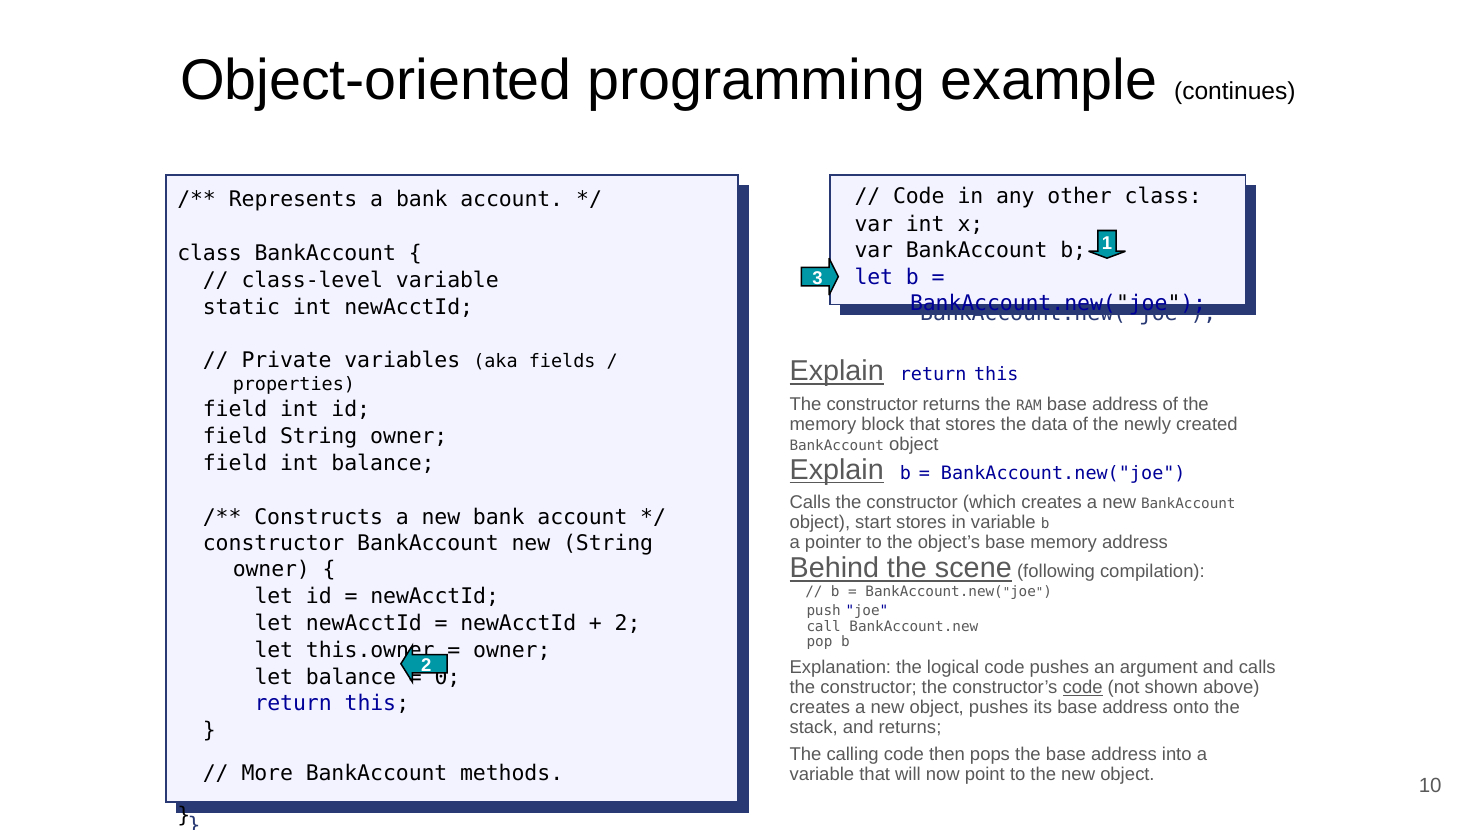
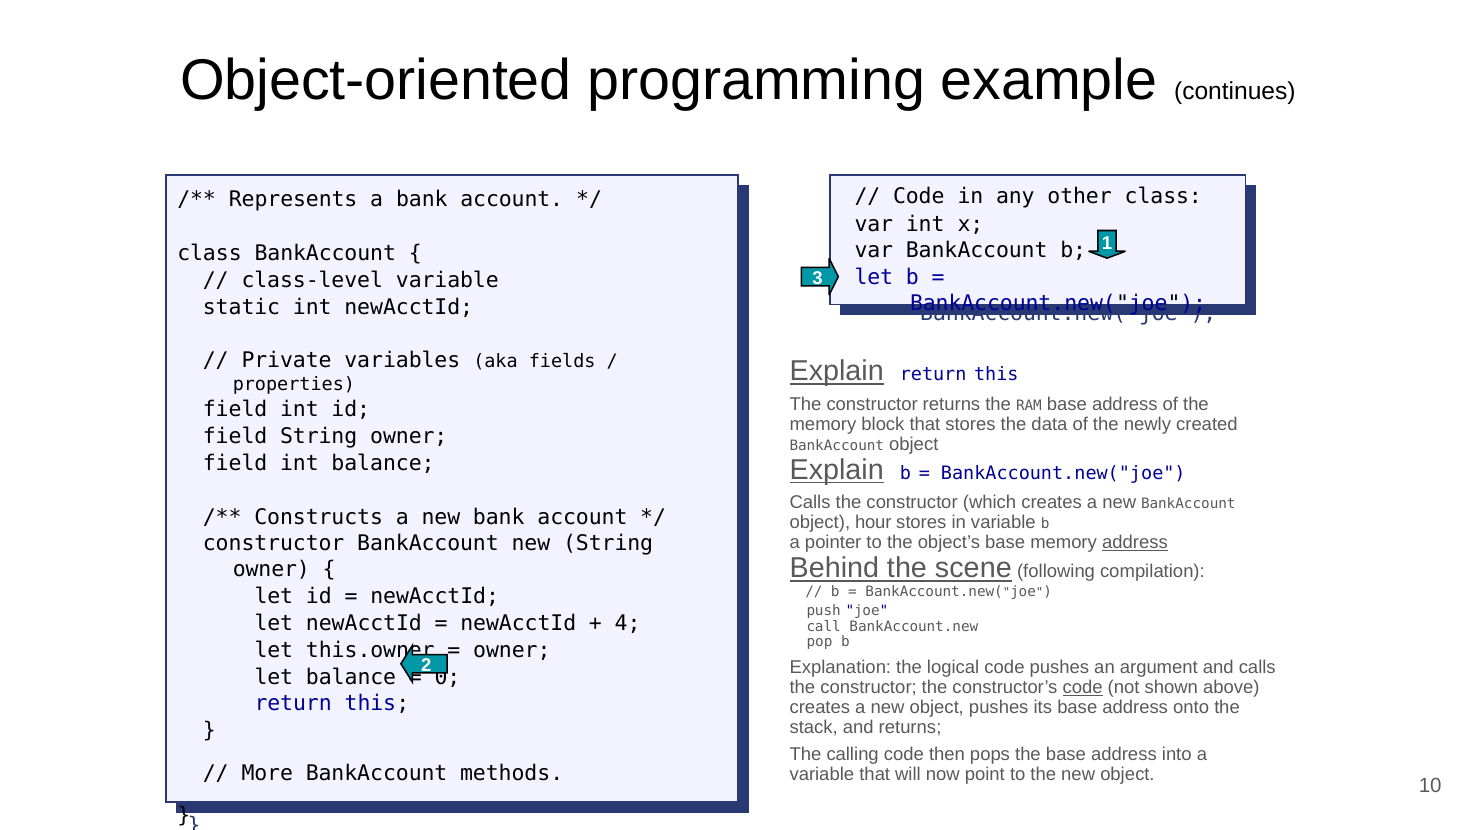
start: start -> hour (873, 523)
address underline: none -> present (1135, 543)
2: 2 -> 4 (628, 624)
